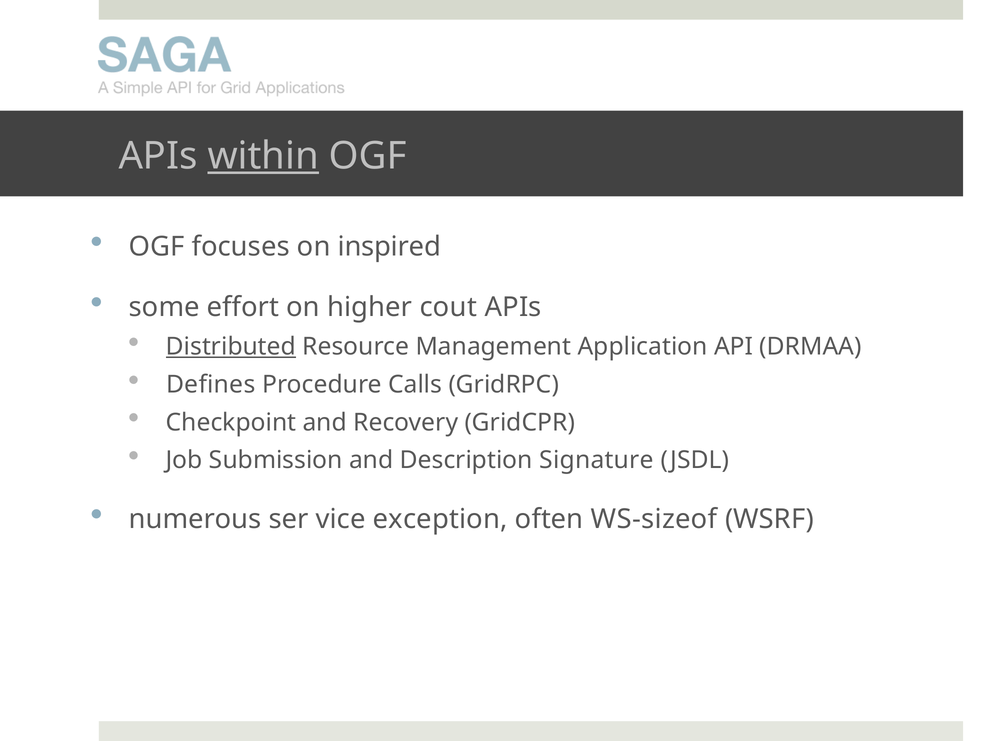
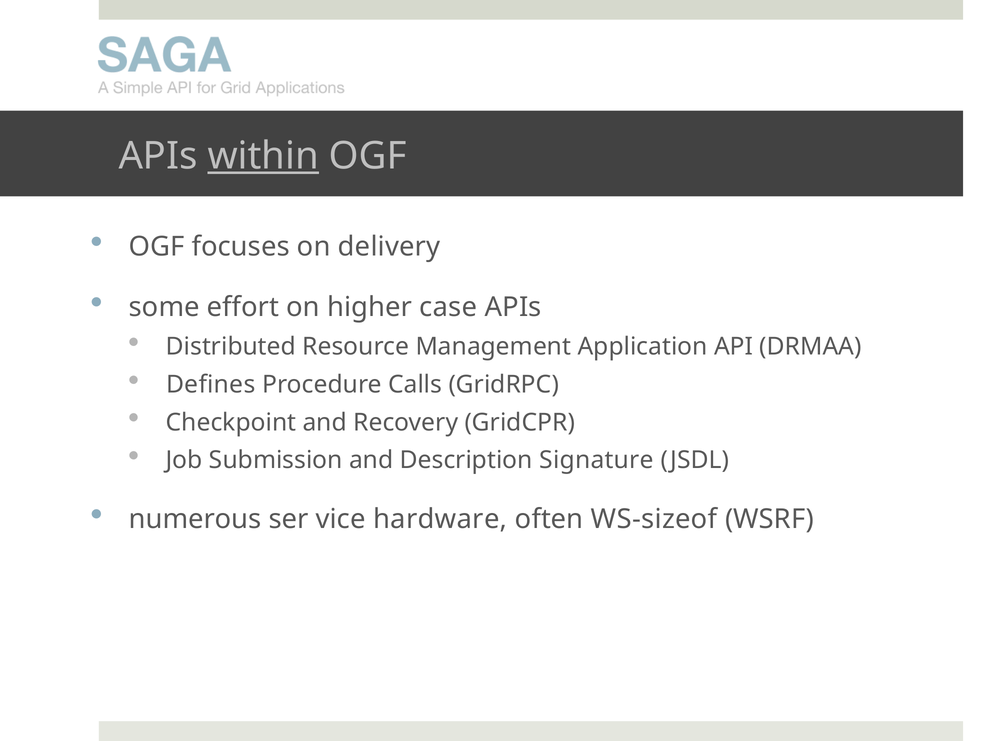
inspired: inspired -> delivery (389, 247)
cout: cout -> case (448, 307)
Distributed underline: present -> none (231, 347)
exception: exception -> hardware (440, 519)
